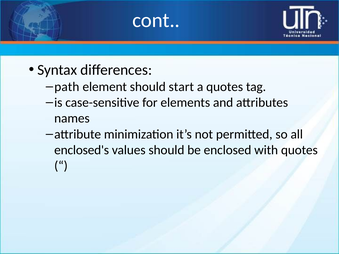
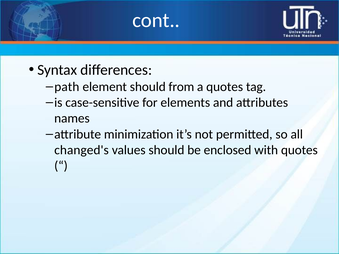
start: start -> from (181, 87)
enclosed's: enclosed's -> changed's (82, 150)
